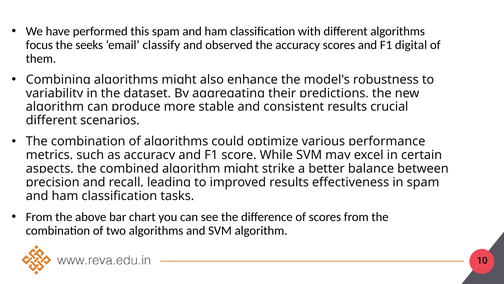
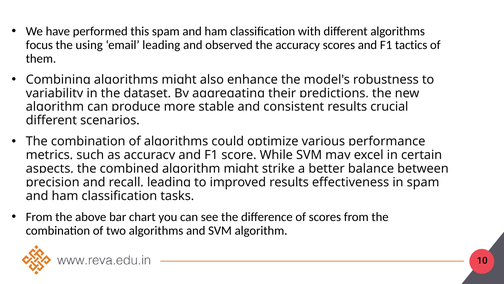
seeks: seeks -> using (89, 45)
email classify: classify -> leading (161, 45)
digital: digital -> tactics (411, 45)
